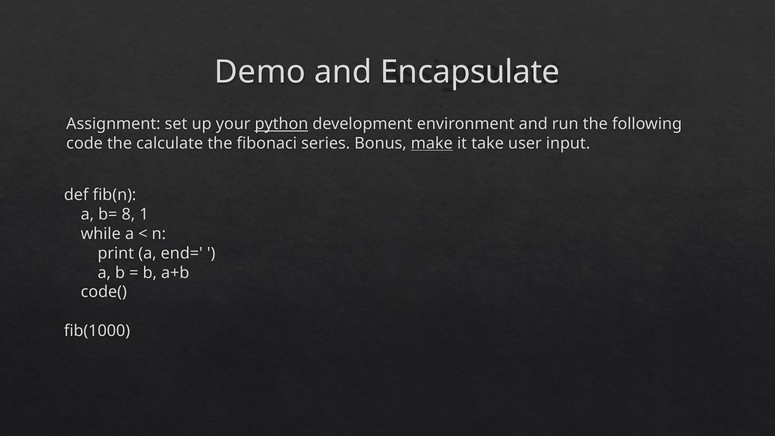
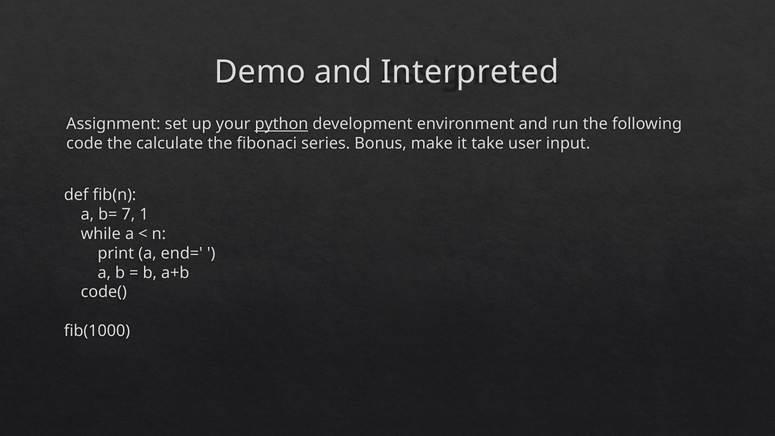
Encapsulate: Encapsulate -> Interpreted (470, 72)
make underline: present -> none (432, 143)
8: 8 -> 7 (128, 214)
